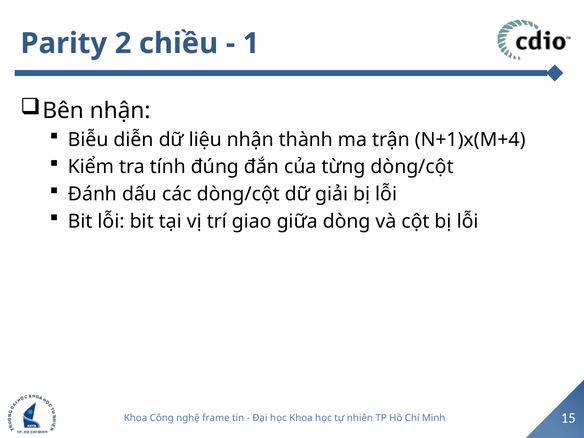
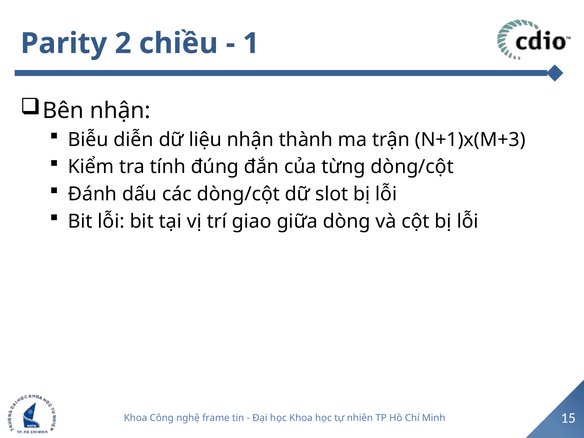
N+1)x(M+4: N+1)x(M+4 -> N+1)x(M+3 (470, 140)
giải: giải -> slot (332, 194)
